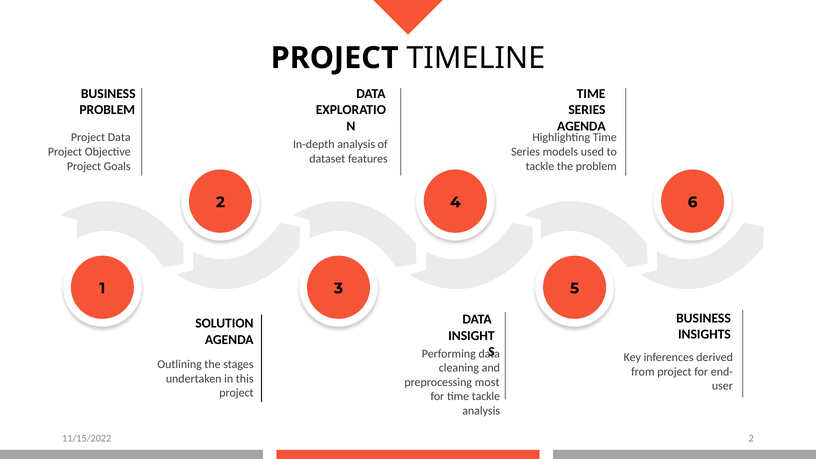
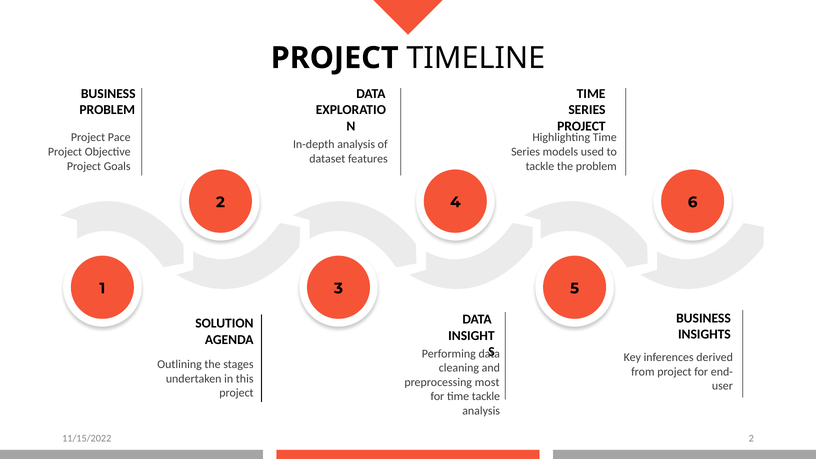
AGENDA: AGENDA -> PROJECT (581, 126)
Project Data: Data -> Pace (119, 138)
